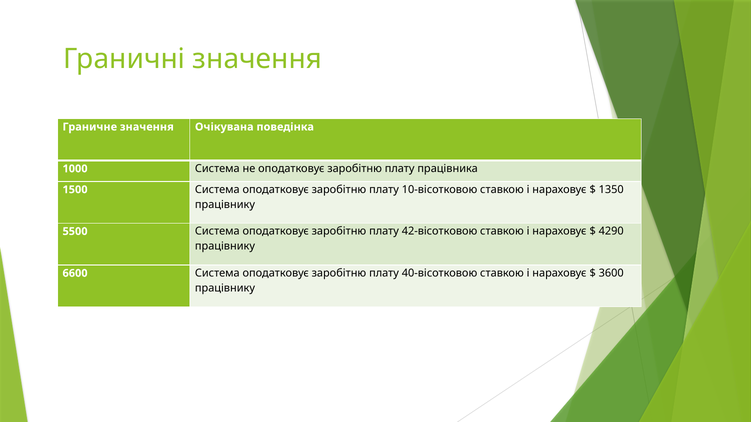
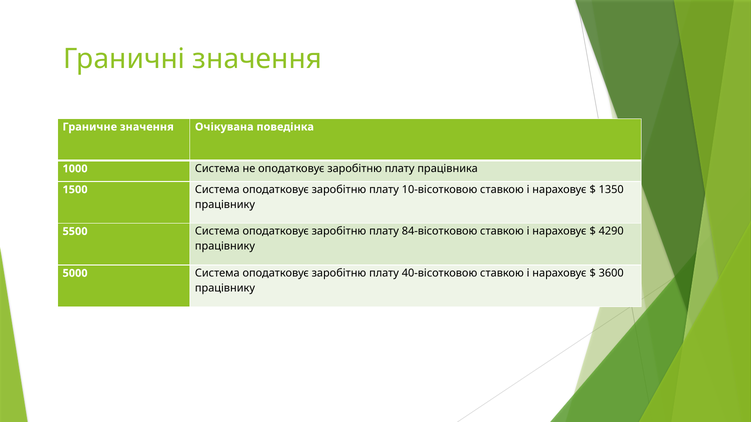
42-вісотковою: 42-вісотковою -> 84-вісотковою (440, 232)
6600: 6600 -> 5000 (75, 273)
